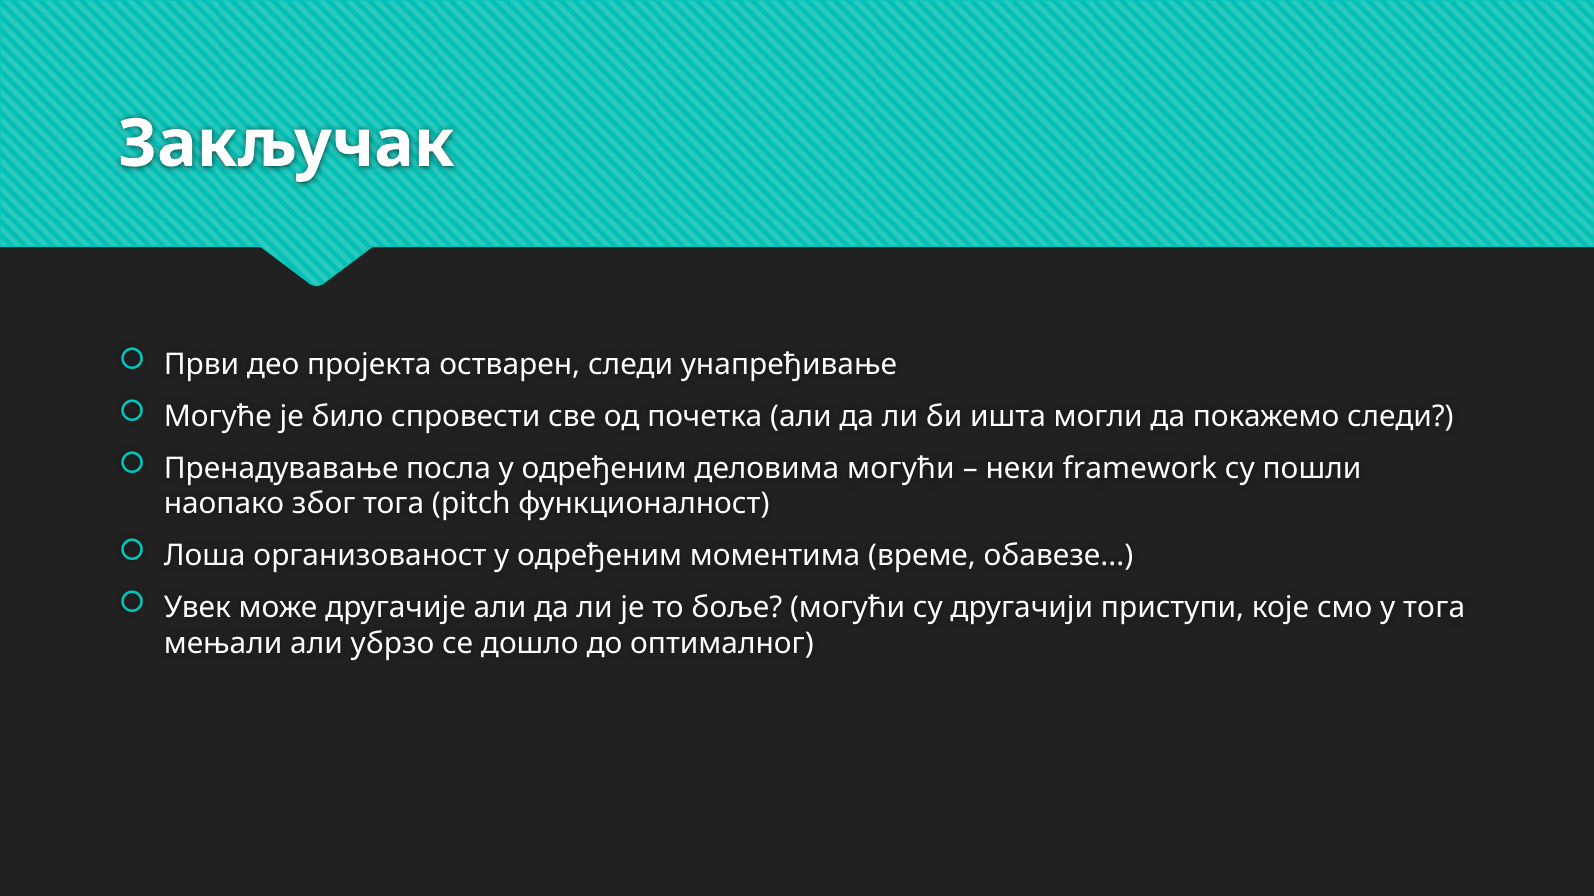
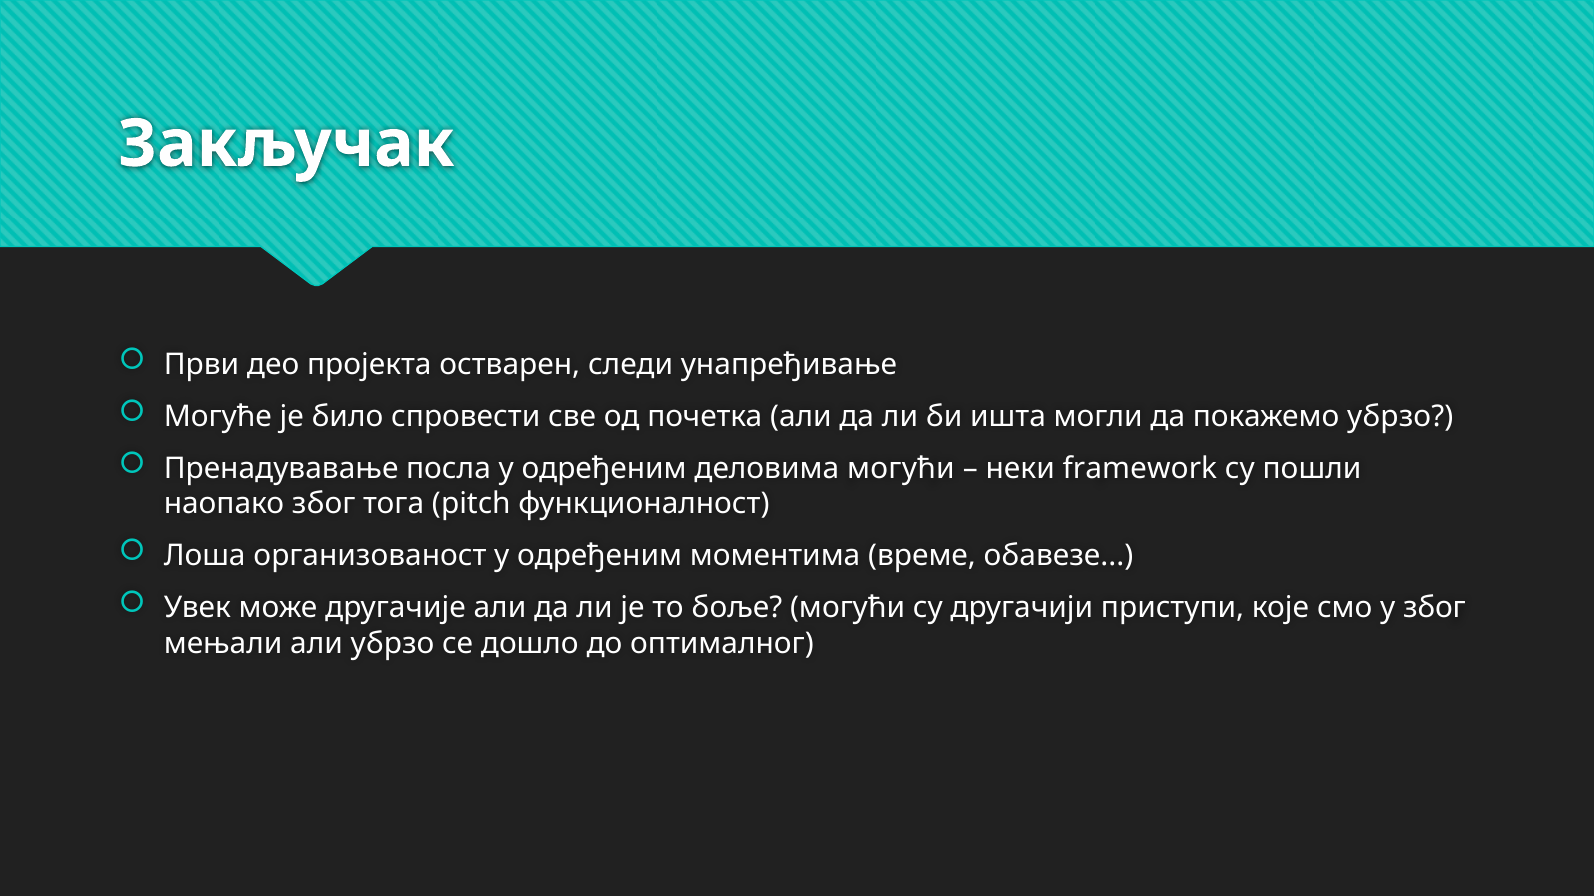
покажемо следи: следи -> убрзо (1400, 417)
у тога: тога -> због (1434, 608)
